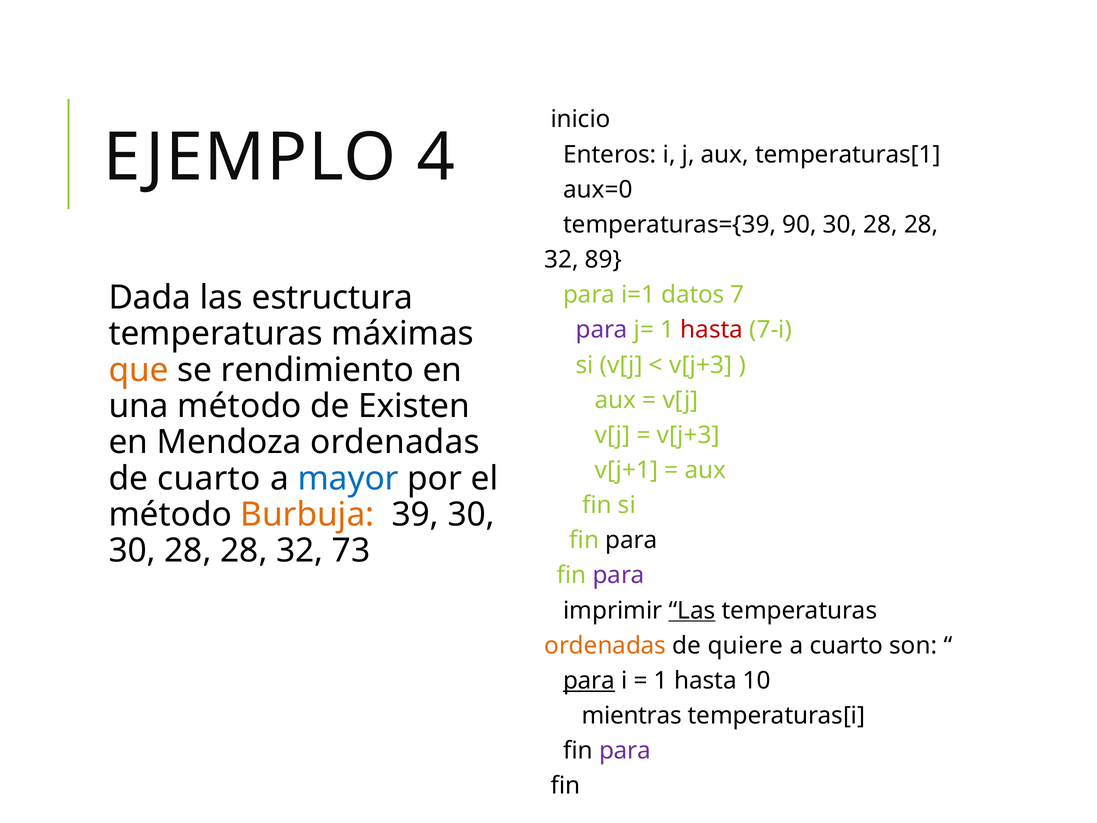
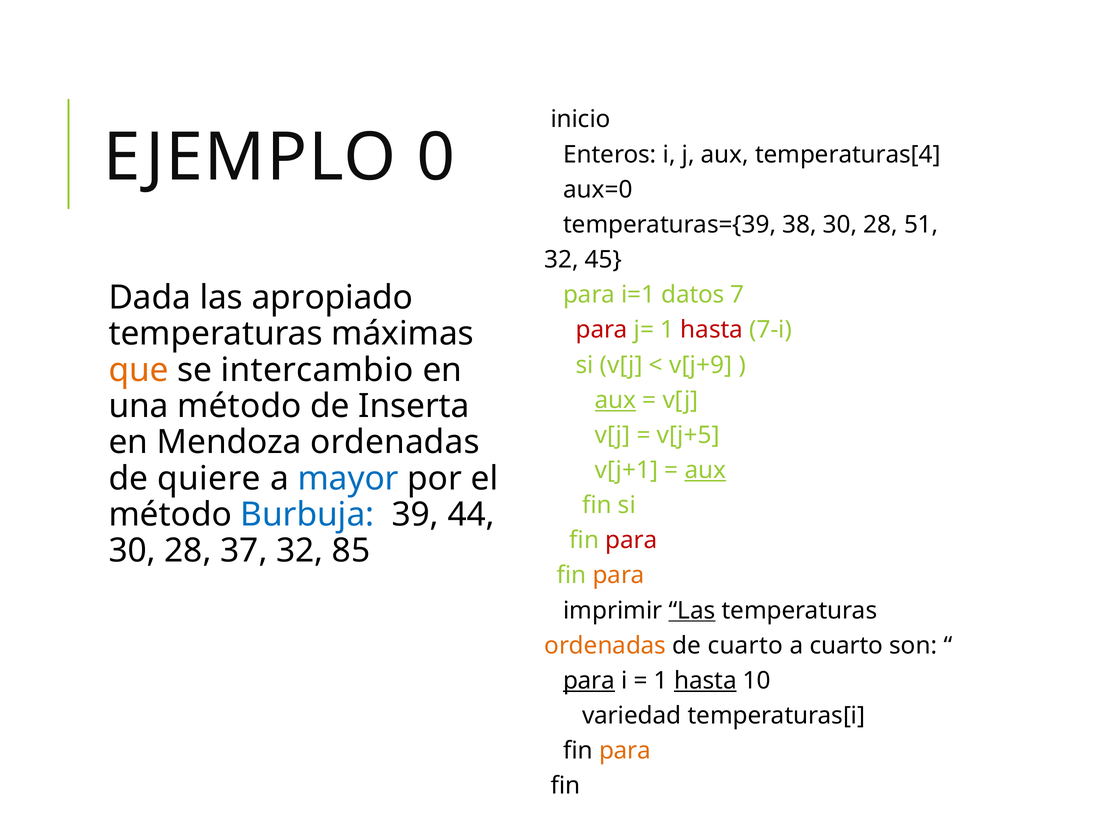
4: 4 -> 0 (436, 157)
temperaturas[1: temperaturas[1 -> temperaturas[4 (848, 154)
90: 90 -> 38 (800, 225)
28: 28 -> 51 (921, 225)
89: 89 -> 45 (603, 260)
estructura: estructura -> apropiado (332, 298)
para colour: purple -> red (602, 330)
v[j+3: v[j+3 -> v[j+9 (701, 365)
rendimiento: rendimiento -> intercambio (317, 370)
aux underline: none -> present (616, 400)
Existen: Existen -> Inserta (414, 406)
v[j+3: v[j+3 -> v[j+5 (688, 435)
aux underline: none -> present (705, 470)
de cuarto: cuarto -> quiere (209, 478)
Burbuja colour: orange -> blue (307, 515)
39 30: 30 -> 44 (471, 515)
para colour: black -> red (631, 540)
28: 28 -> 37 (244, 551)
73: 73 -> 85 (351, 551)
para colour: purple -> orange (619, 575)
de quiere: quiere -> cuarto (745, 645)
hasta underline: none -> present (705, 680)
mientras: mientras -> variedad (632, 716)
para colour: purple -> orange (625, 751)
